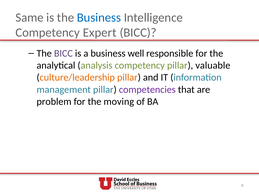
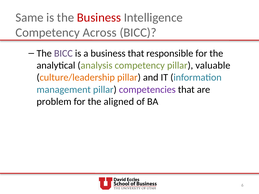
Business colour: blue -> red (99, 18)
Expert: Expert -> Across (100, 33)
business well: well -> that (136, 53)
moving: moving -> aligned (119, 102)
